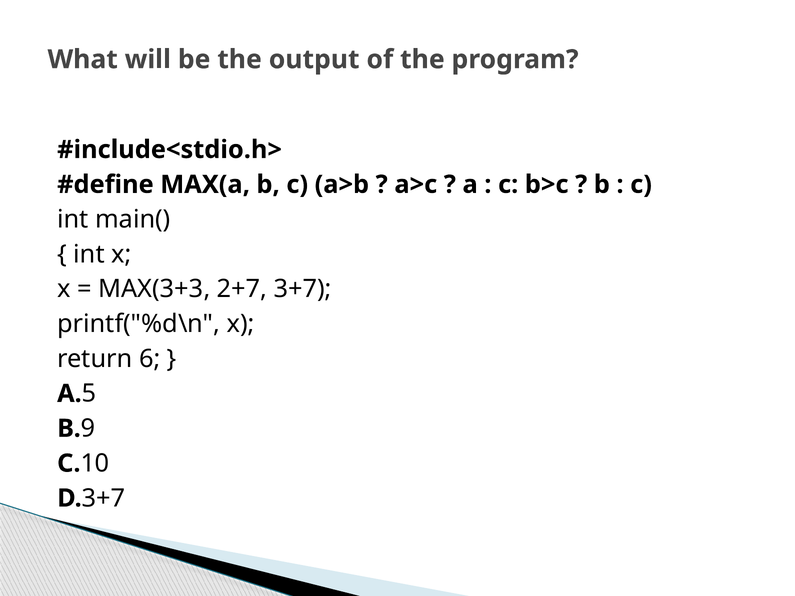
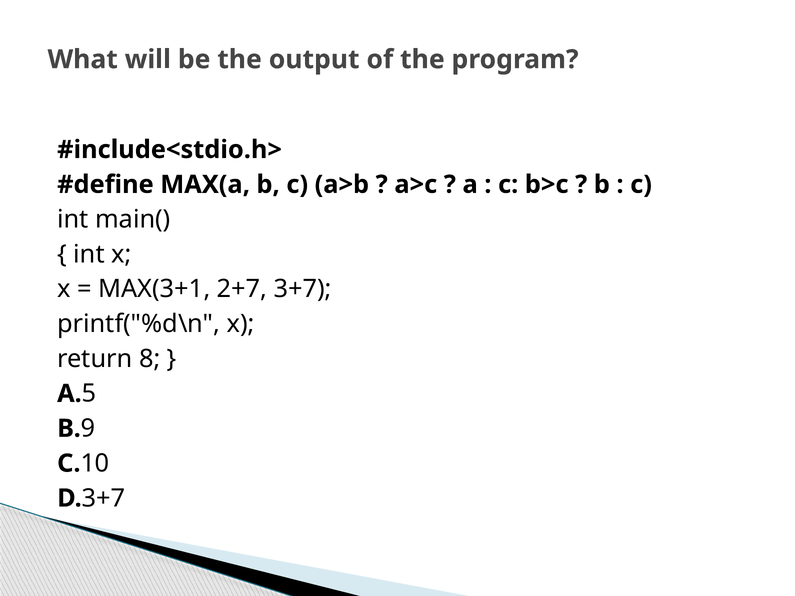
MAX(3+3: MAX(3+3 -> MAX(3+1 (154, 289)
6: 6 -> 8 (150, 359)
